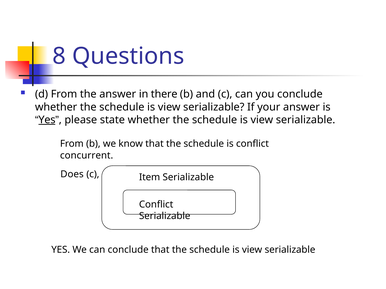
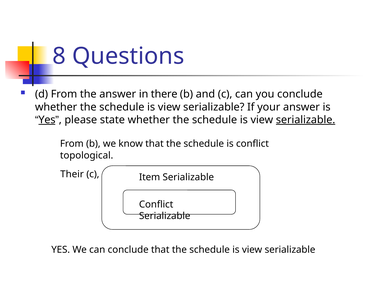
serializable underline: none -> present (306, 120)
concurrent: concurrent -> topological (87, 156)
Does: Does -> Their (72, 174)
